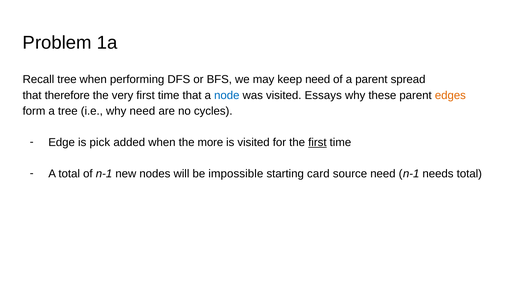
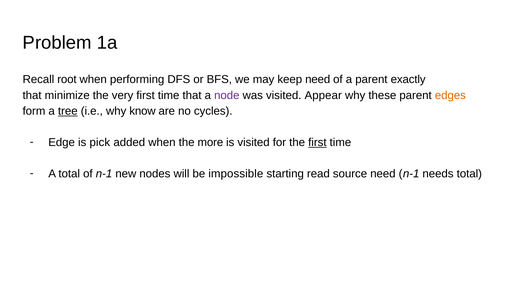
Recall tree: tree -> root (67, 80)
spread: spread -> exactly (408, 80)
therefore: therefore -> minimize (67, 95)
node colour: blue -> purple (227, 95)
Essays: Essays -> Appear (323, 95)
tree underline: none -> present (68, 111)
why need: need -> know (142, 111)
card: card -> read (318, 174)
